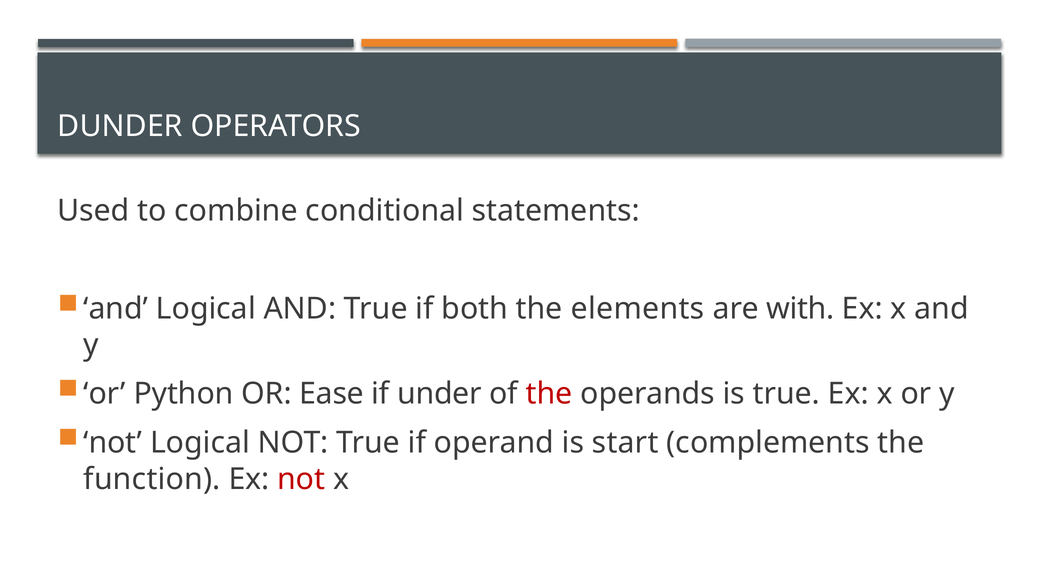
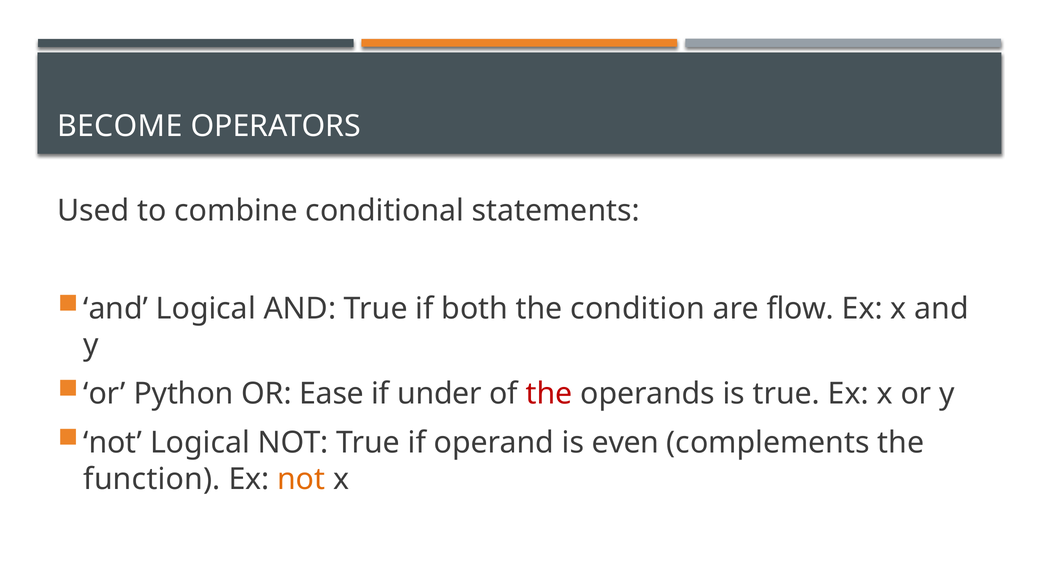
DUNDER: DUNDER -> BECOME (120, 126)
elements: elements -> condition (638, 308)
with: with -> flow (800, 308)
start: start -> even (625, 442)
not colour: red -> orange (301, 479)
